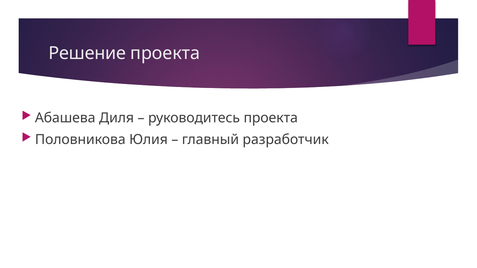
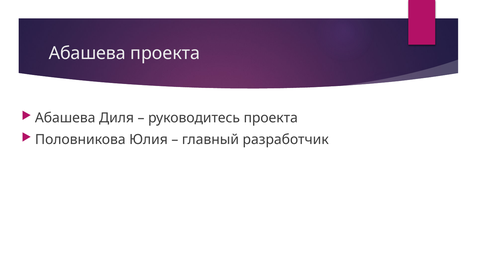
Решение: Решение -> Абашева (87, 53)
